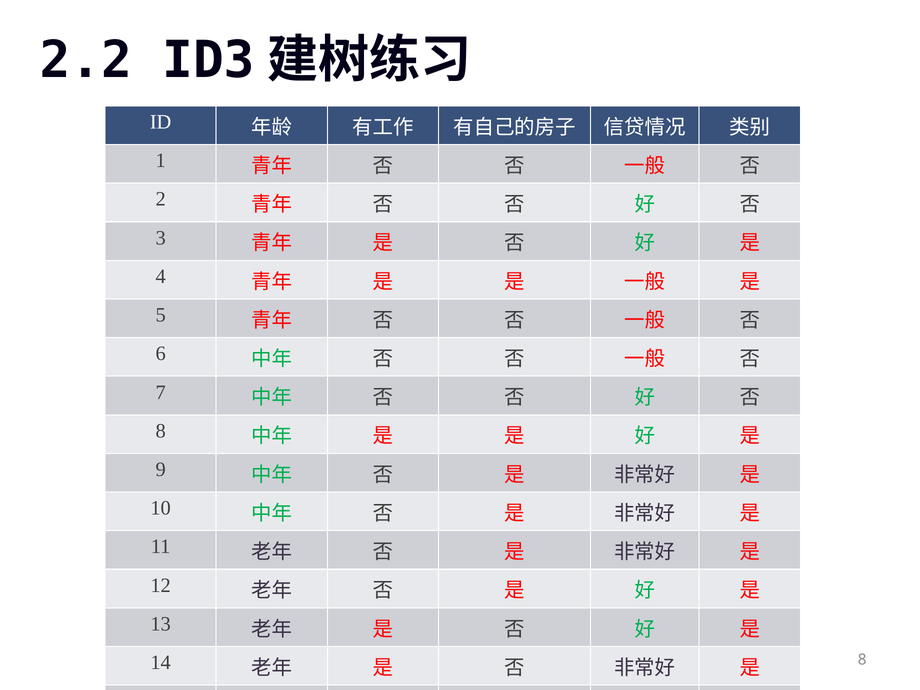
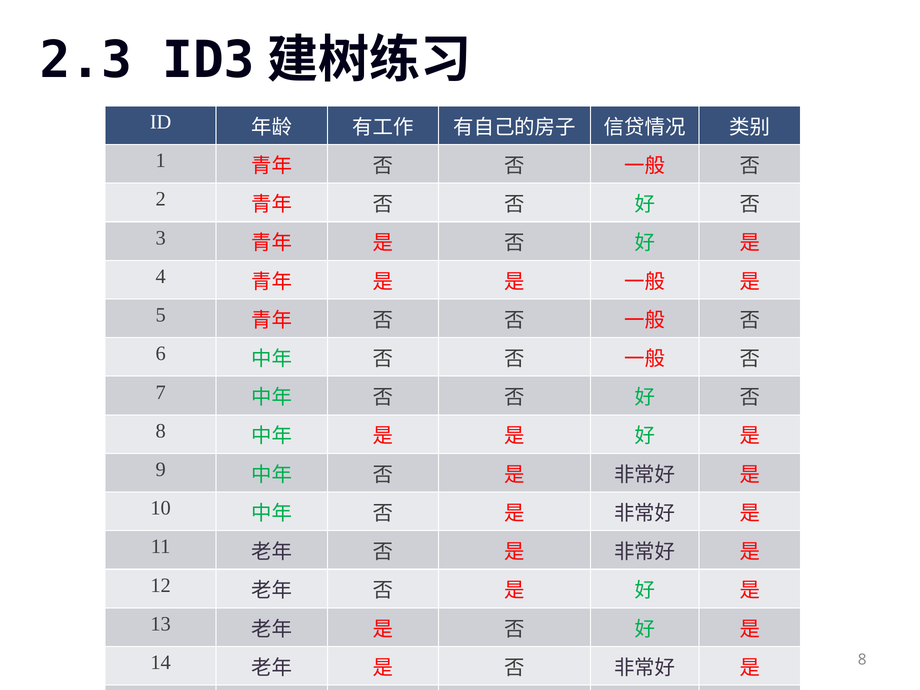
2.2: 2.2 -> 2.3 (86, 60)
